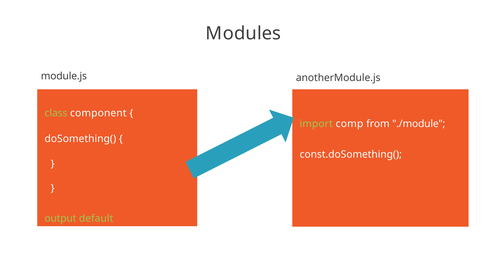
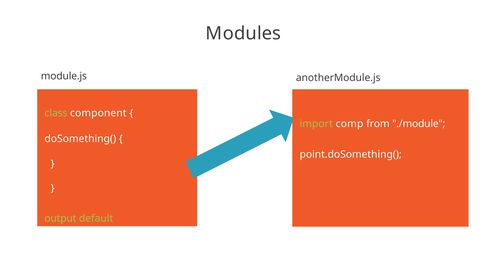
const.doSomething(: const.doSomething( -> point.doSomething( (351, 155)
